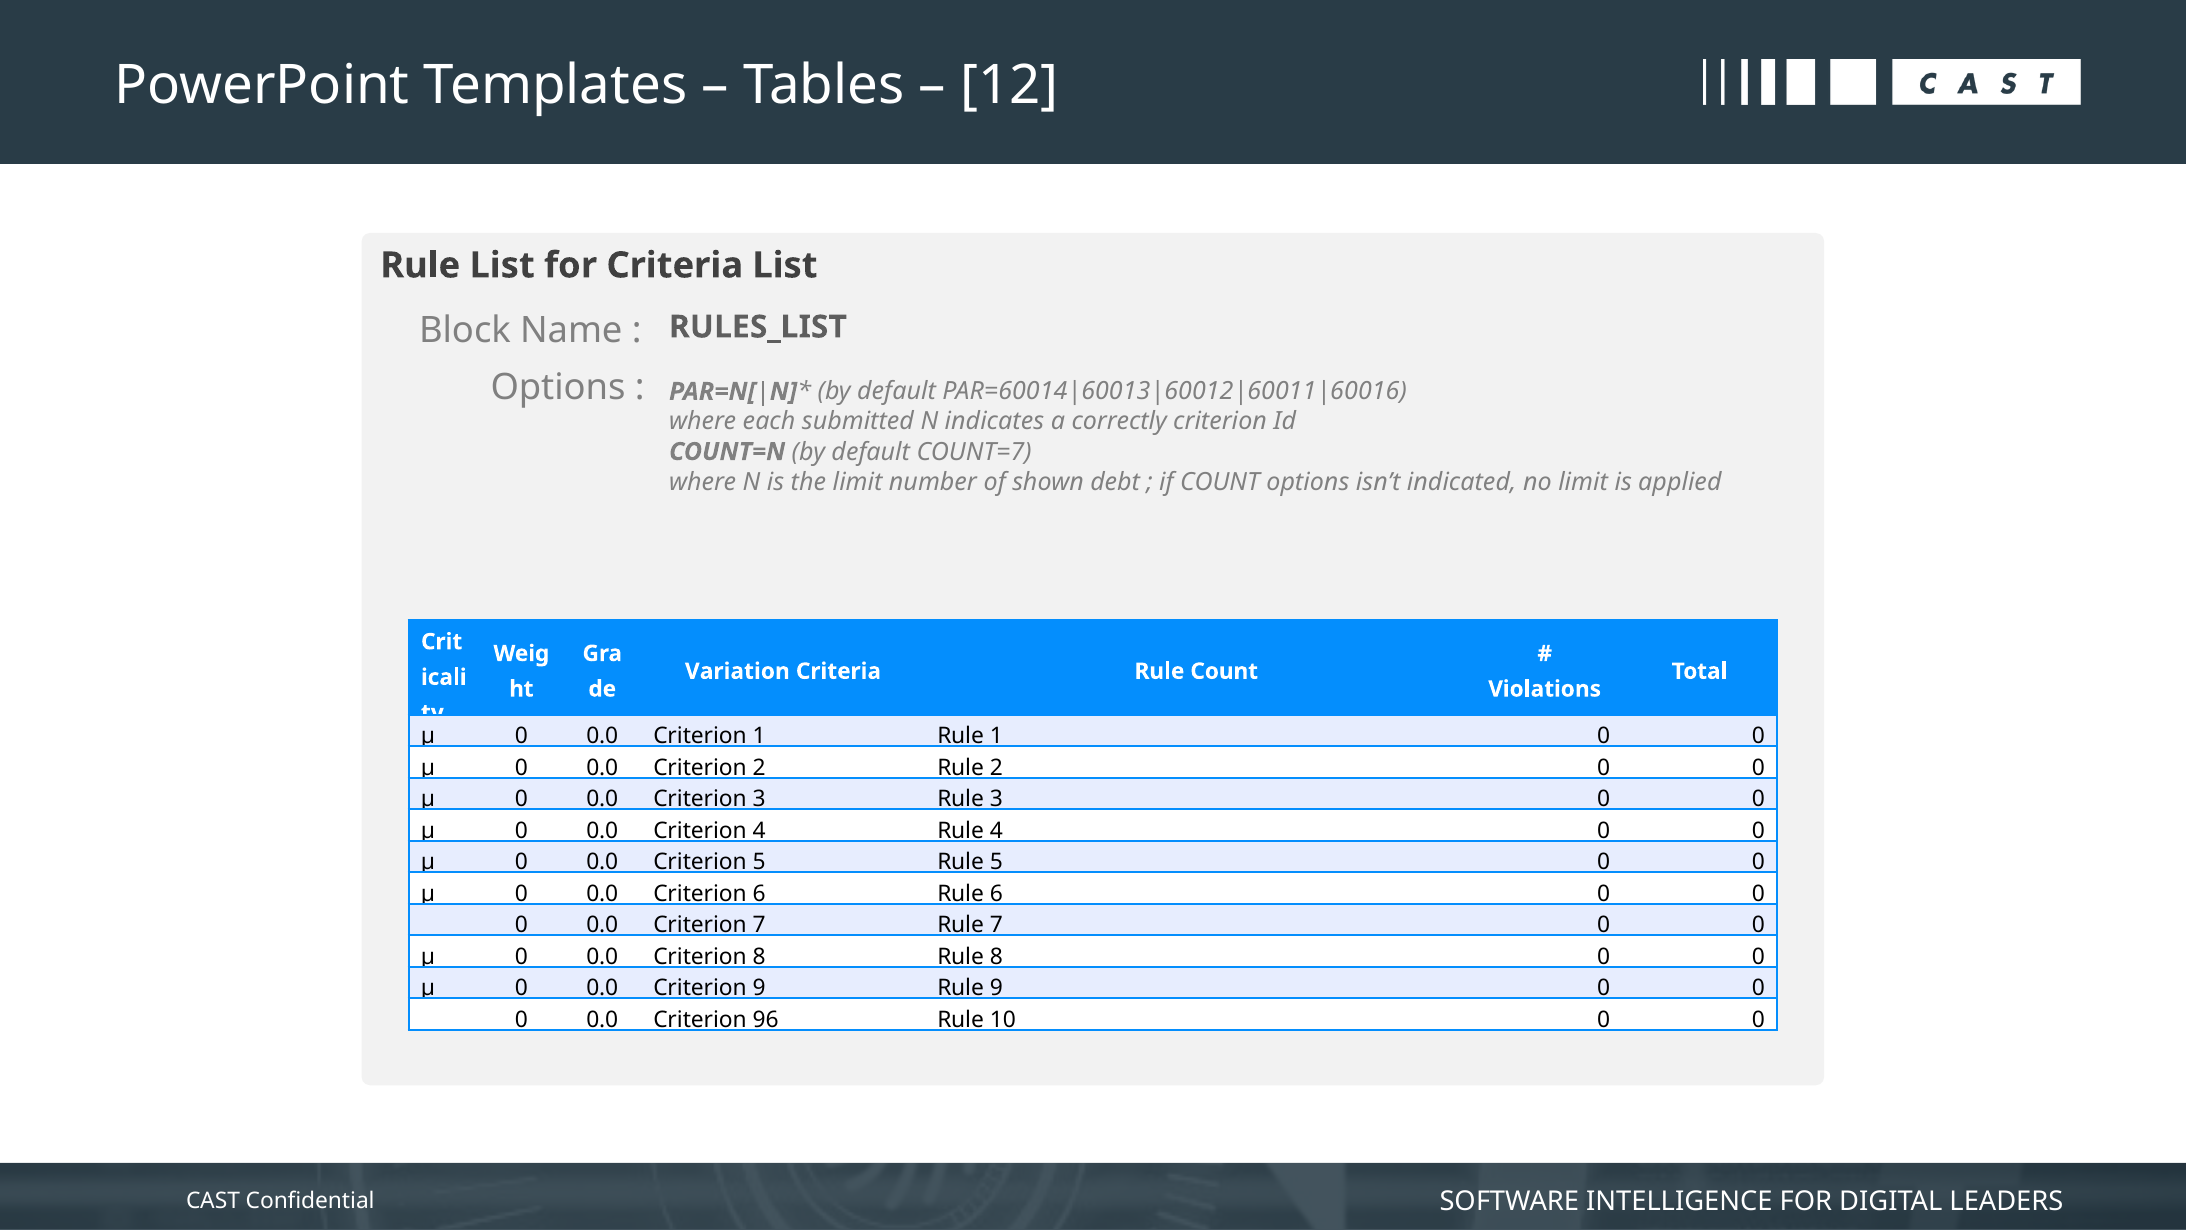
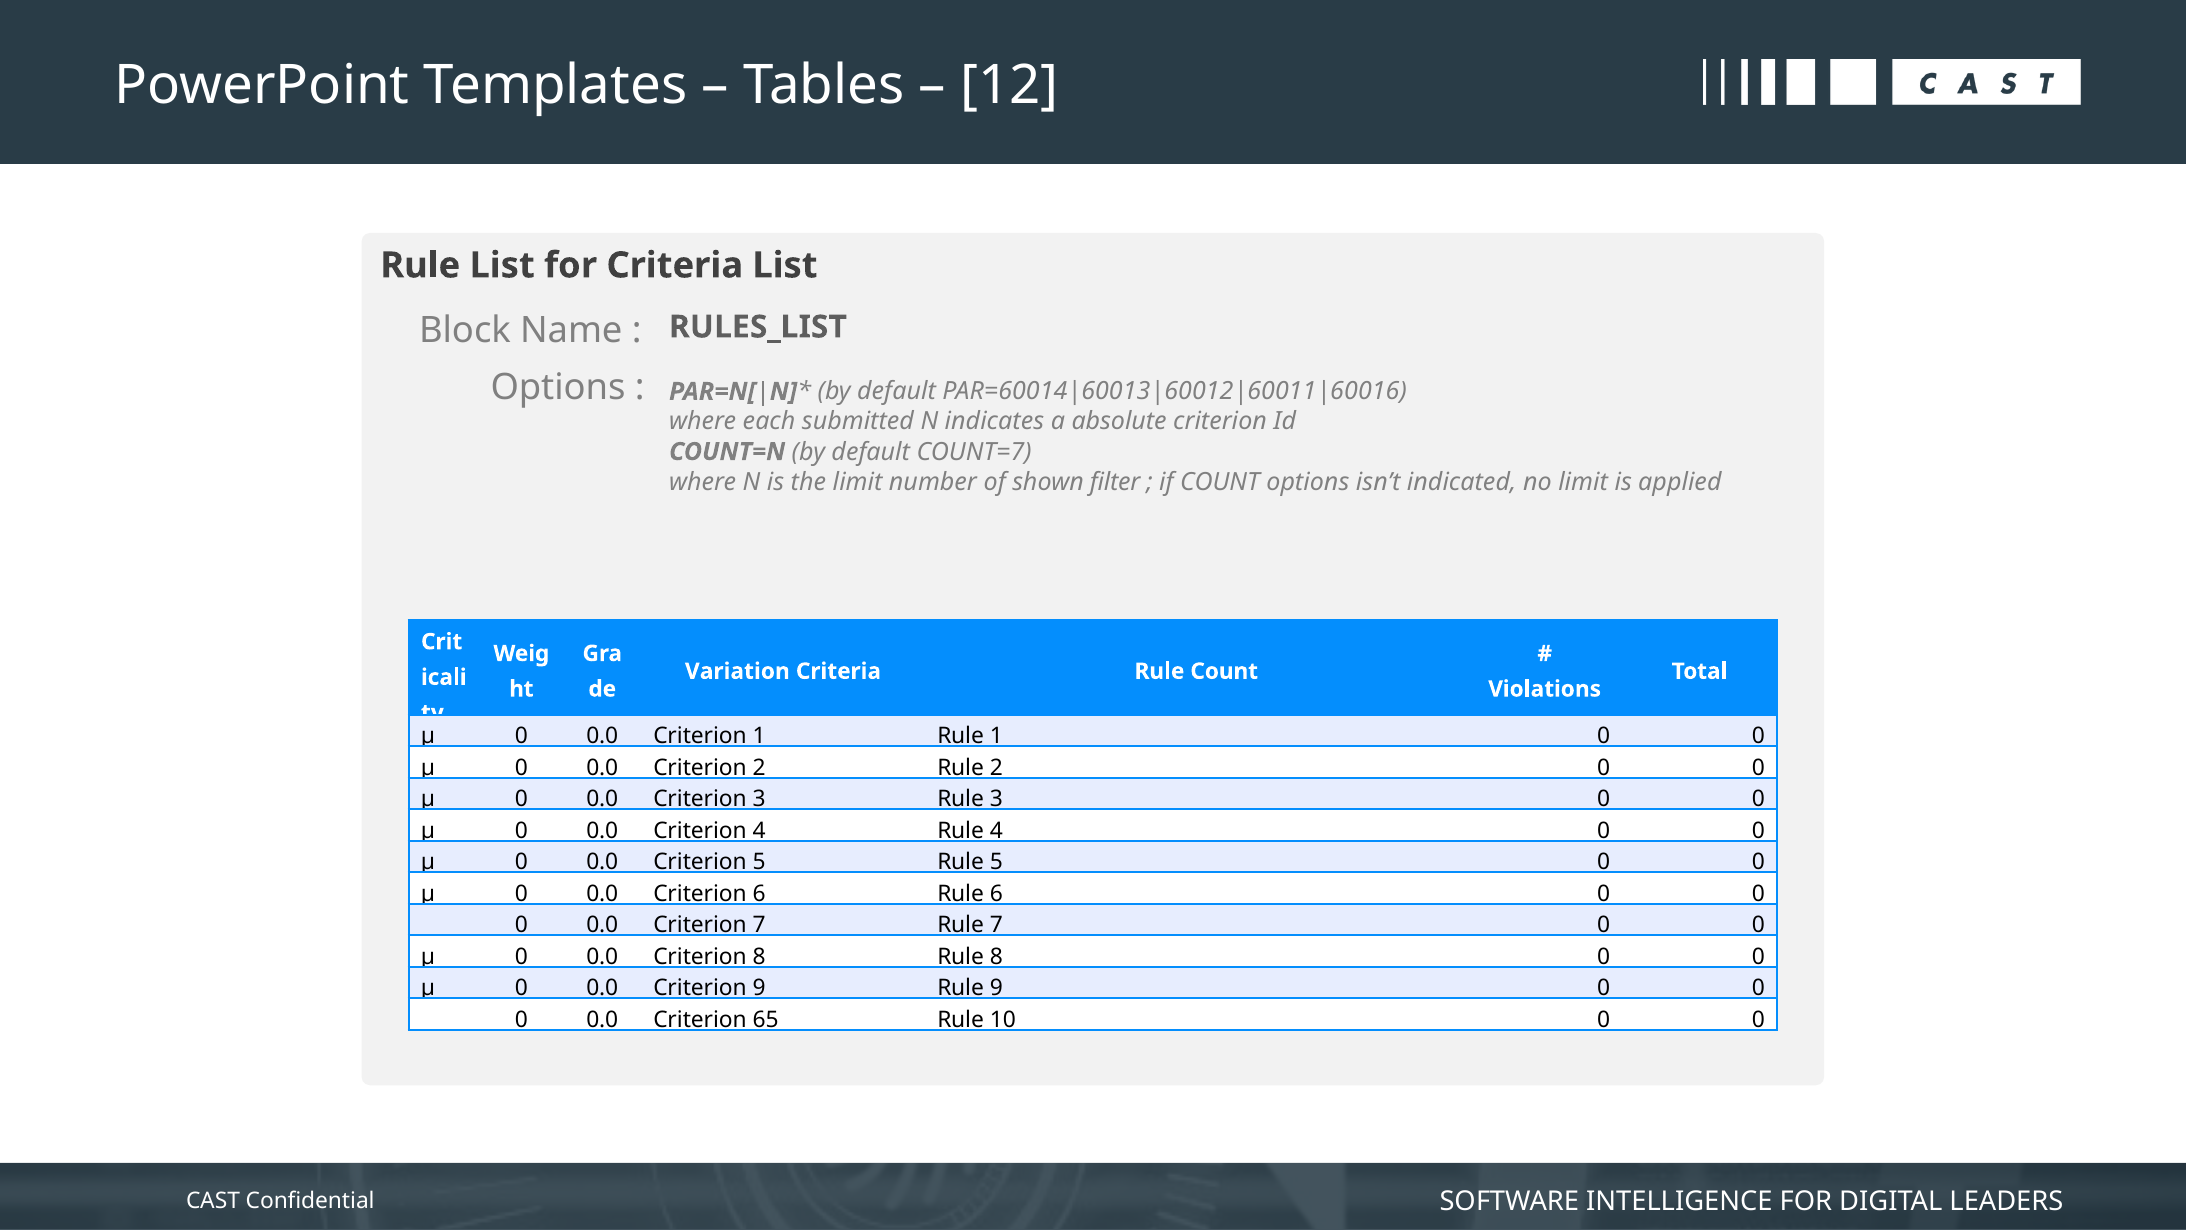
correctly: correctly -> absolute (1119, 422)
debt: debt -> filter (1115, 482)
96: 96 -> 65 (766, 1019)
